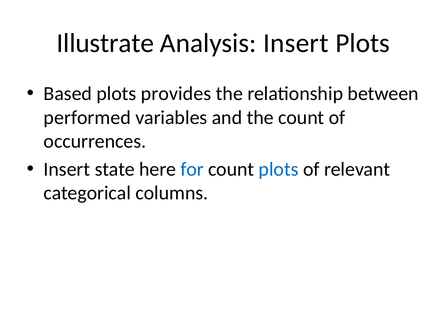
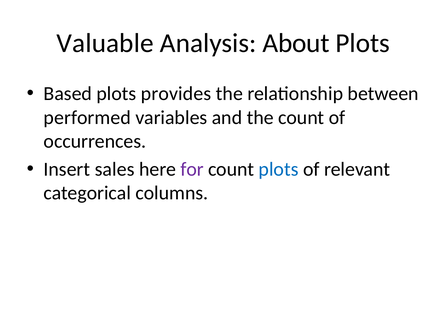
Illustrate: Illustrate -> Valuable (105, 43)
Analysis Insert: Insert -> About (296, 43)
state: state -> sales (115, 169)
for colour: blue -> purple (192, 169)
